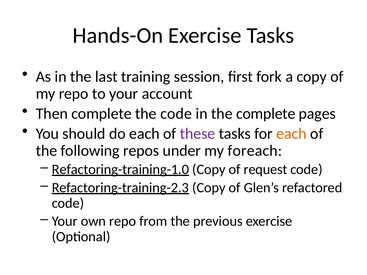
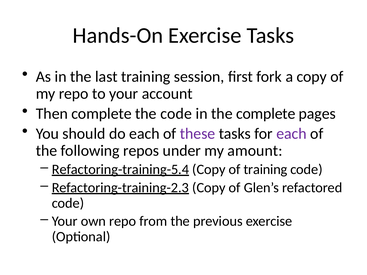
each colour: orange -> purple (291, 134)
foreach: foreach -> amount (255, 151)
Refactoring-training-1.0: Refactoring-training-1.0 -> Refactoring-training-5.4 (120, 169)
of request: request -> training (266, 169)
